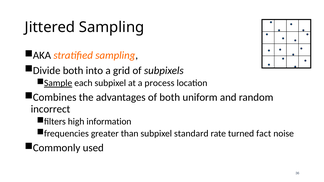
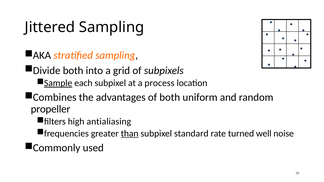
incorrect: incorrect -> propeller (51, 109)
information: information -> antialiasing (109, 122)
than underline: none -> present (130, 134)
fact: fact -> well (264, 134)
